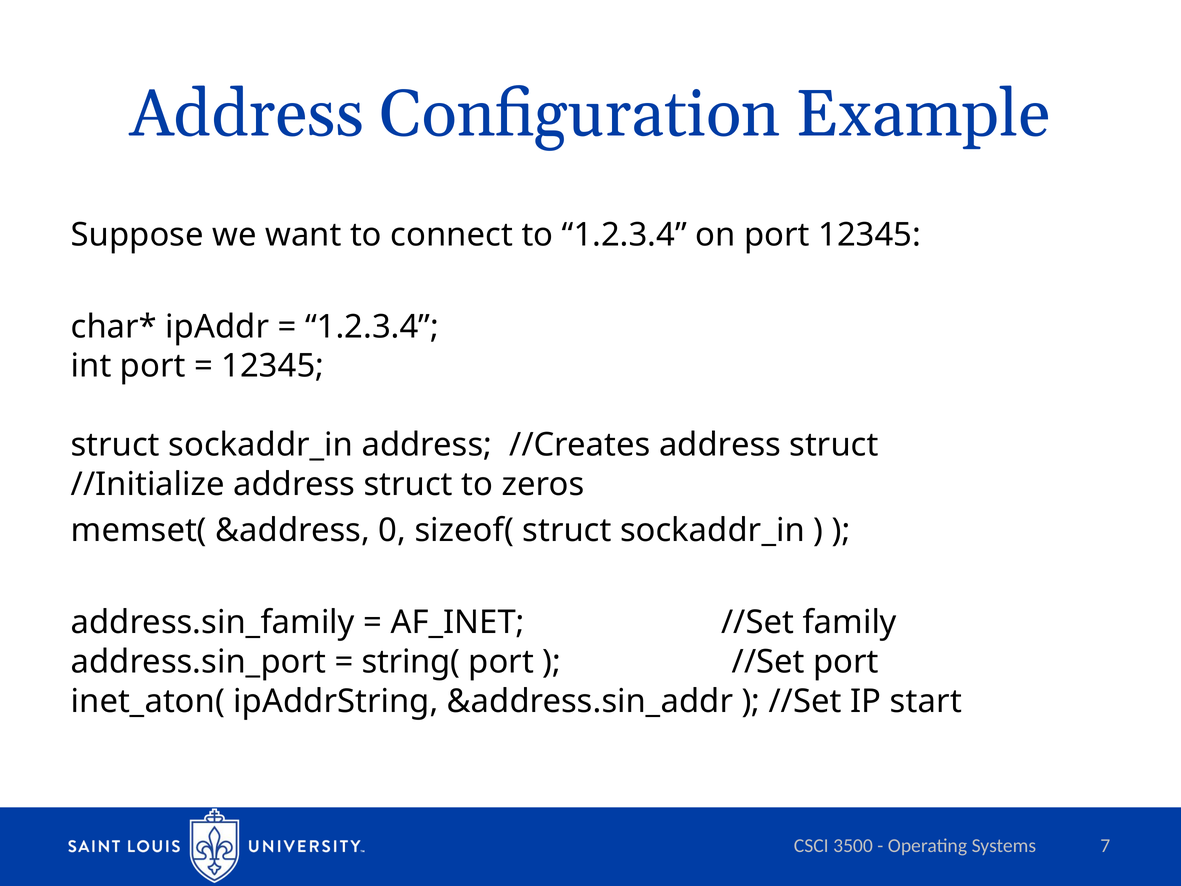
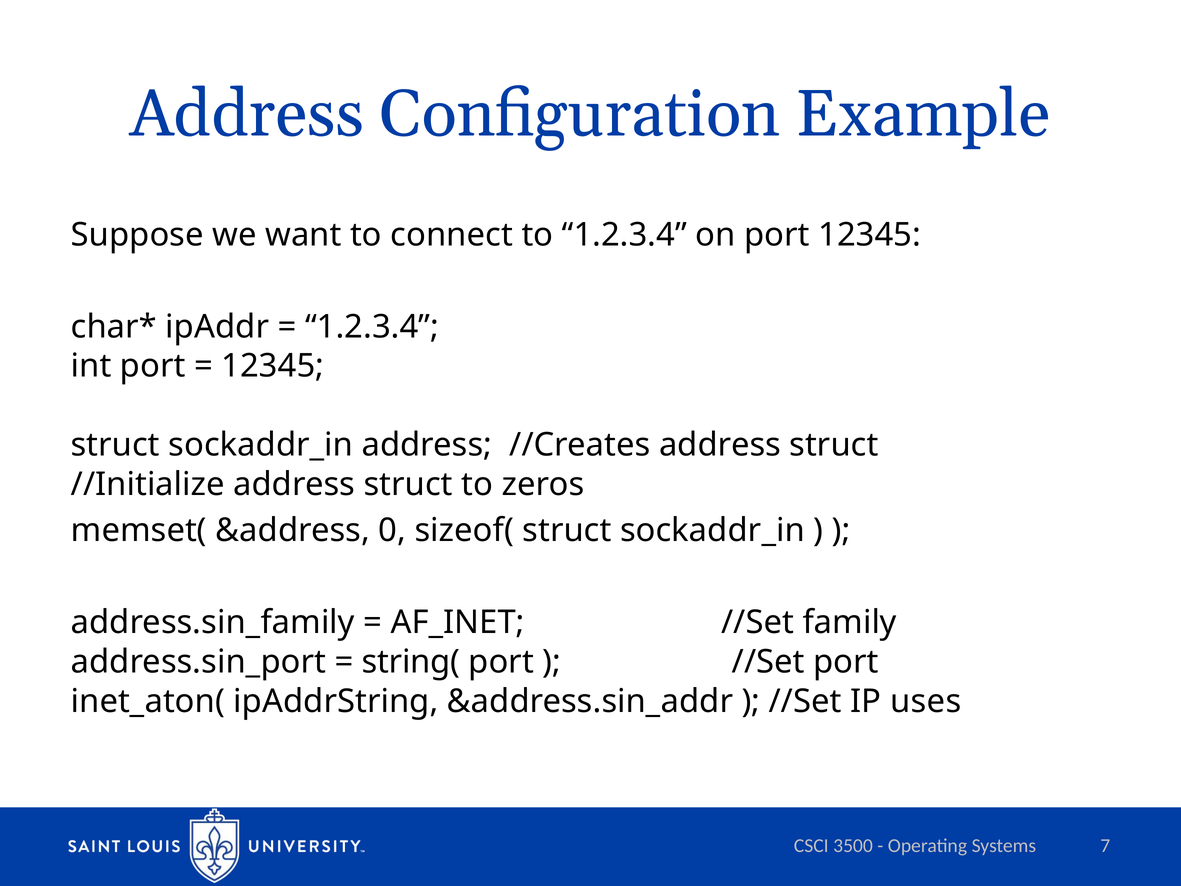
start: start -> uses (926, 701)
